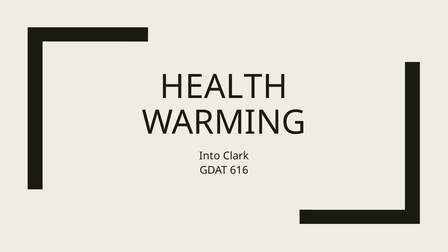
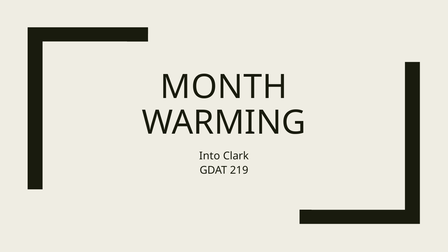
HEALTH: HEALTH -> MONTH (224, 87)
616: 616 -> 219 (239, 170)
